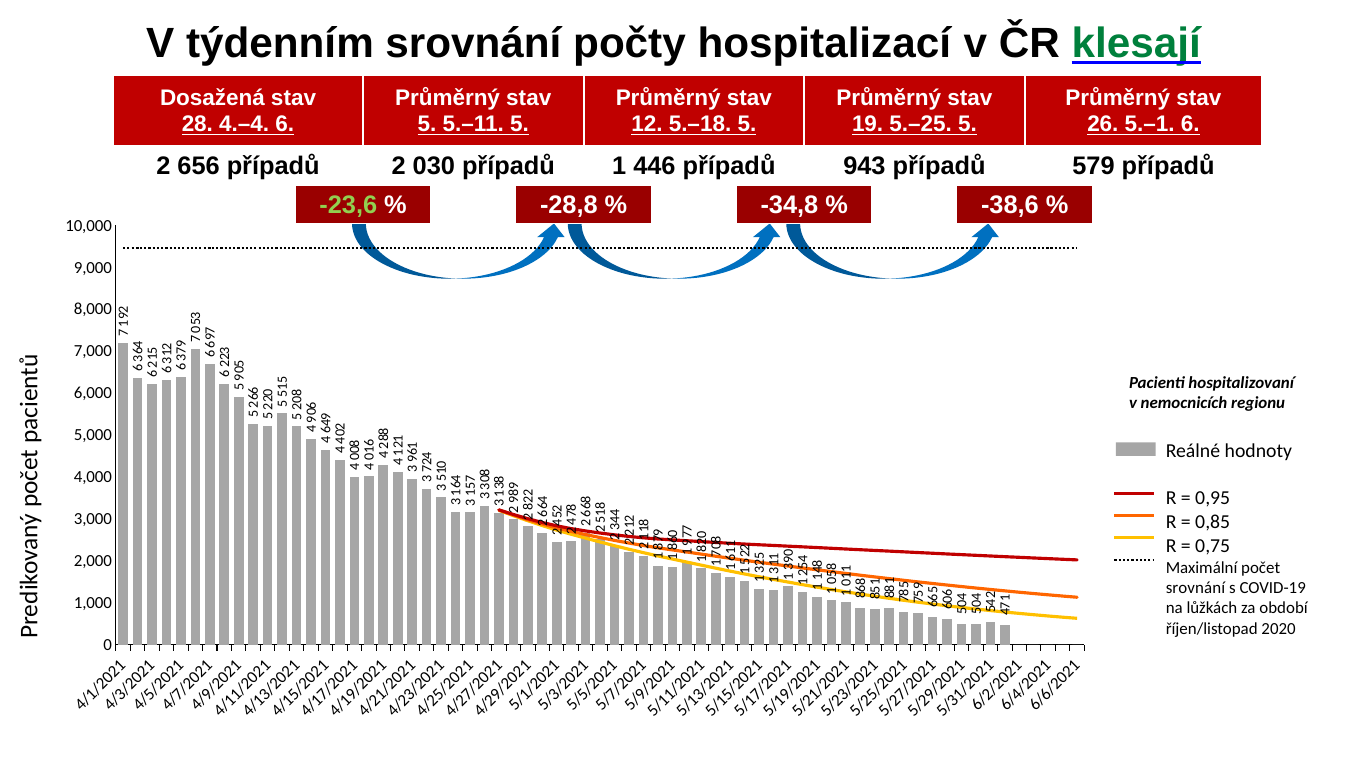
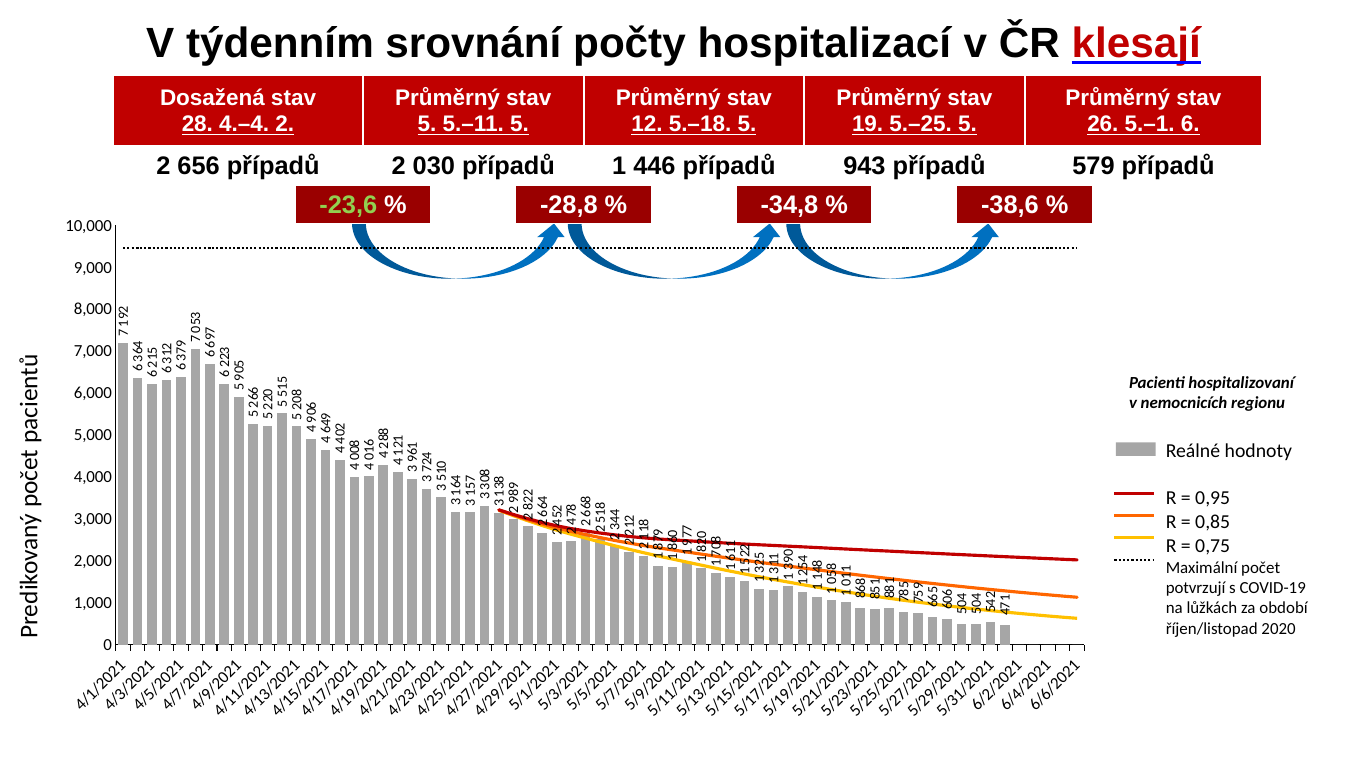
klesají colour: green -> red (1136, 44)
4.–4 6: 6 -> 2 (285, 124)
srovnání: srovnání -> potvrzují (1196, 588)
